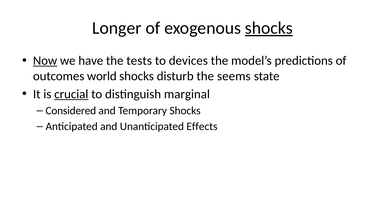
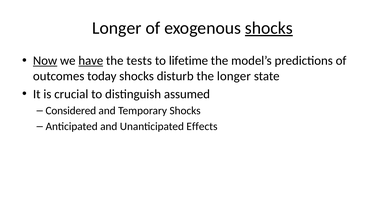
have underline: none -> present (91, 61)
devices: devices -> lifetime (188, 61)
world: world -> today (102, 76)
the seems: seems -> longer (234, 76)
crucial underline: present -> none (71, 94)
marginal: marginal -> assumed (187, 94)
